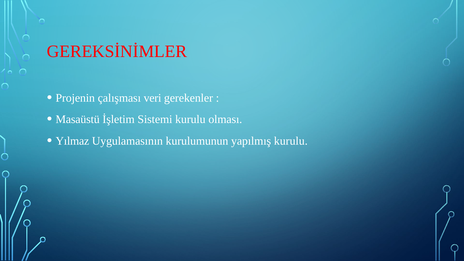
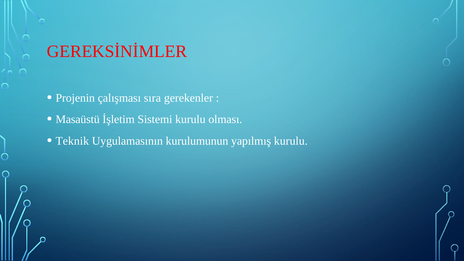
veri: veri -> sıra (152, 98)
Yılmaz: Yılmaz -> Teknik (72, 141)
